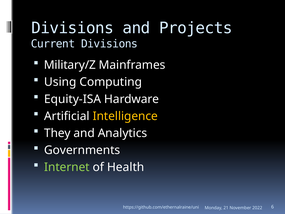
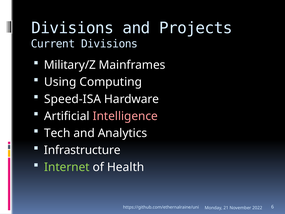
Equity-ISA: Equity-ISA -> Speed-ISA (73, 99)
Intelligence colour: yellow -> pink (125, 116)
They: They -> Tech (57, 133)
Governments: Governments -> Infrastructure (82, 150)
